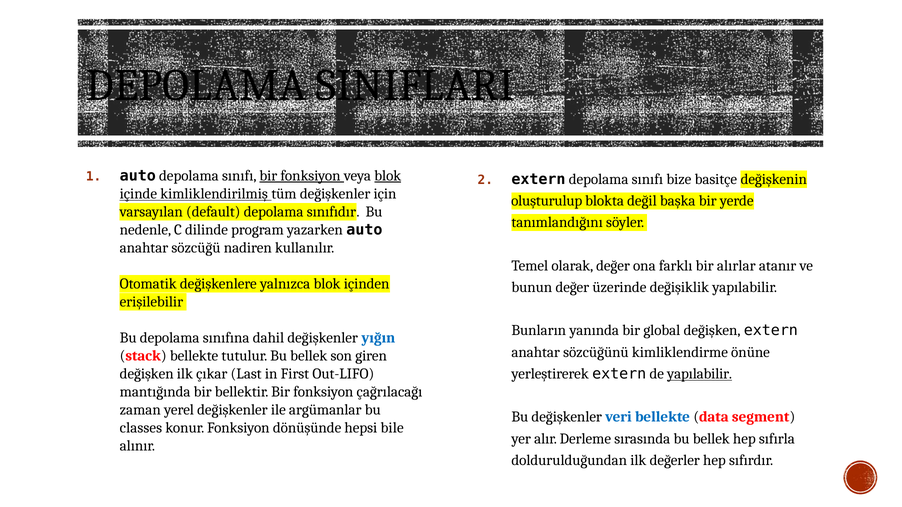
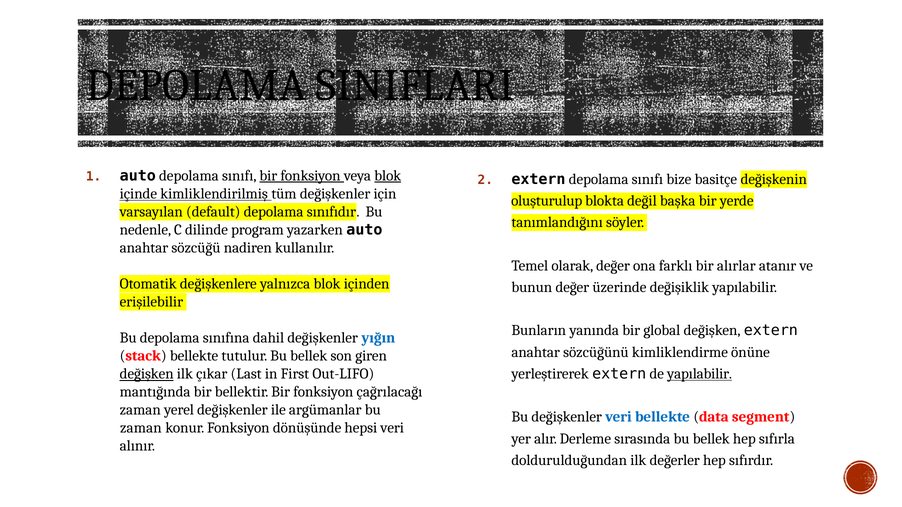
değişken underline: none -> present (147, 374)
classes: classes -> zaman (141, 428)
hepsi bile: bile -> veri (392, 428)
